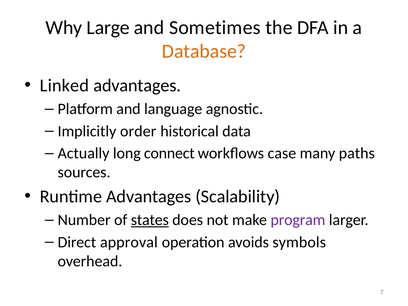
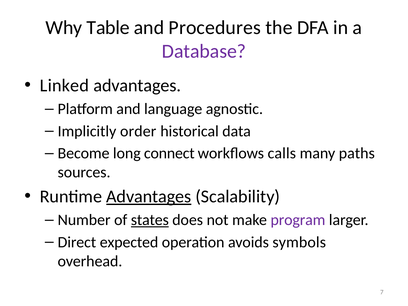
Large: Large -> Table (108, 28)
Sometimes: Sometimes -> Procedures (215, 28)
Database colour: orange -> purple (204, 51)
Actually: Actually -> Become (84, 153)
case: case -> calls (282, 153)
Advantages underline: none -> present (149, 197)
approval: approval -> expected (129, 242)
